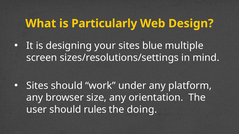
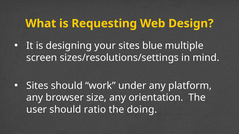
Particularly: Particularly -> Requesting (104, 24)
rules: rules -> ratio (95, 110)
